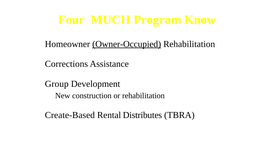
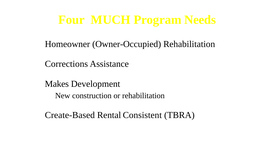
Know: Know -> Needs (200, 20)
Owner-Occupied underline: present -> none (127, 44)
Group: Group -> Makes (57, 84)
Distributes: Distributes -> Consistent (142, 115)
